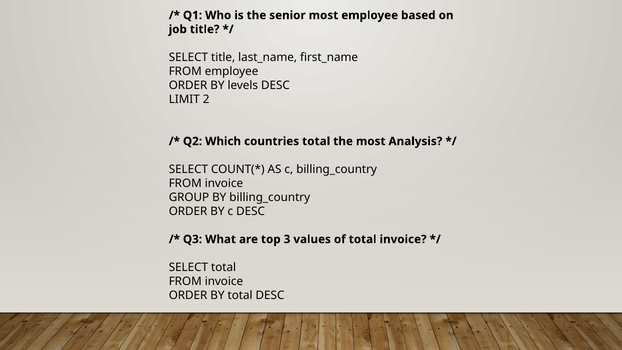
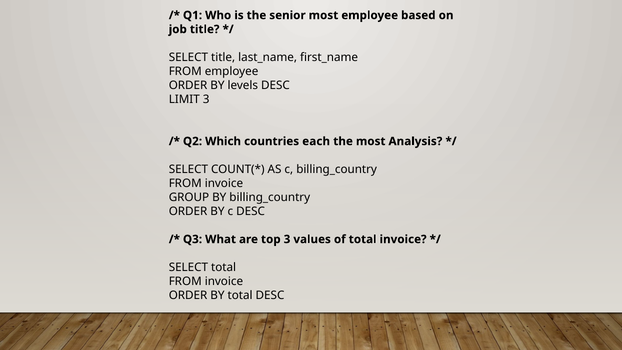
LIMIT 2: 2 -> 3 (206, 99)
countries total: total -> each (316, 141)
